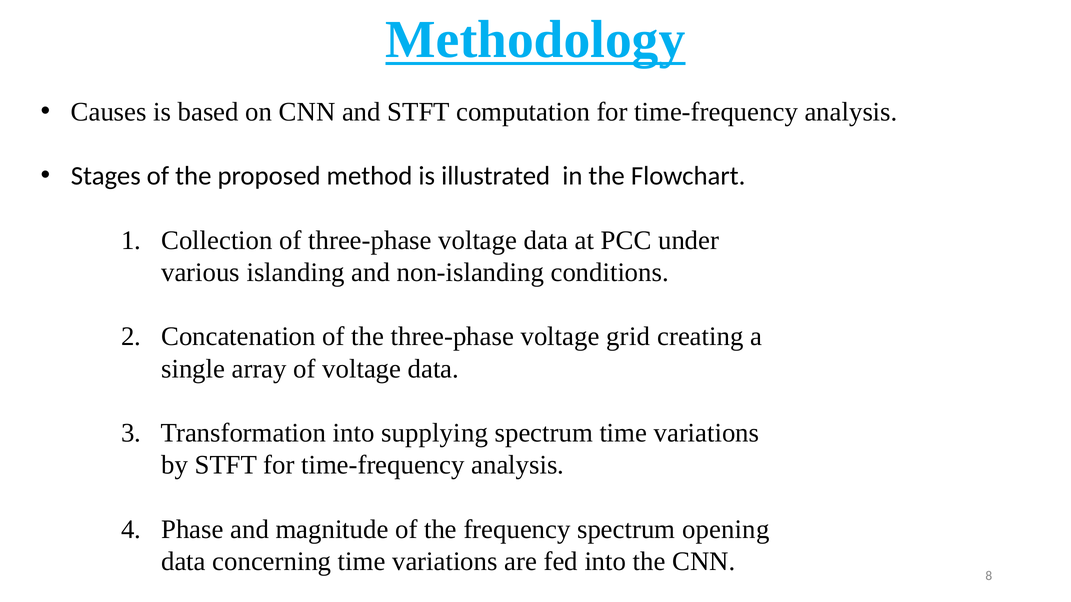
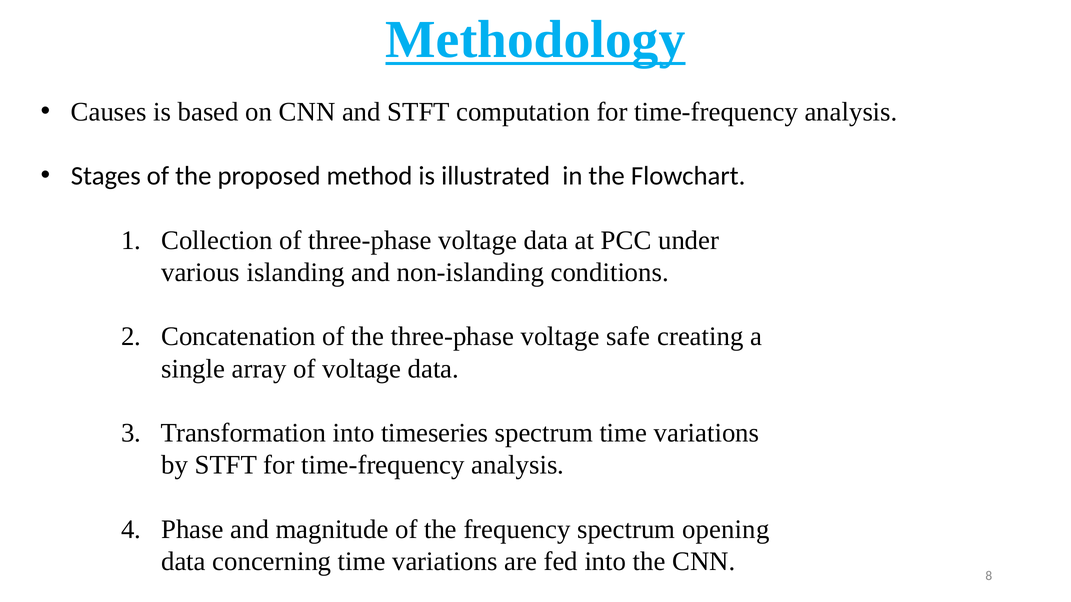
grid: grid -> safe (628, 337)
supplying: supplying -> timeseries (435, 433)
